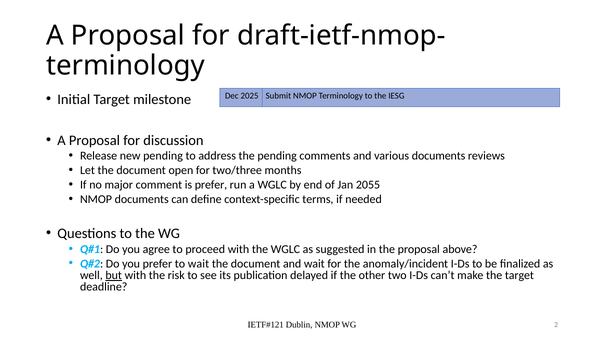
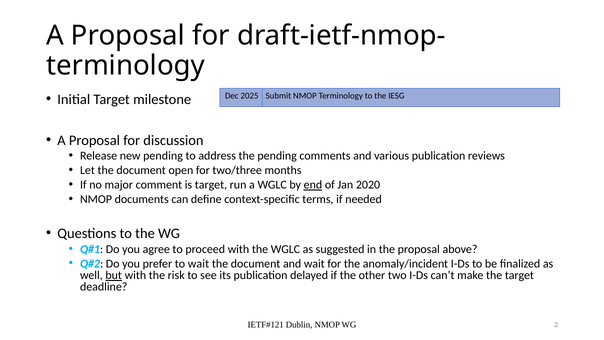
various documents: documents -> publication (439, 156)
is prefer: prefer -> target (211, 185)
end underline: none -> present (313, 185)
2055: 2055 -> 2020 (368, 185)
